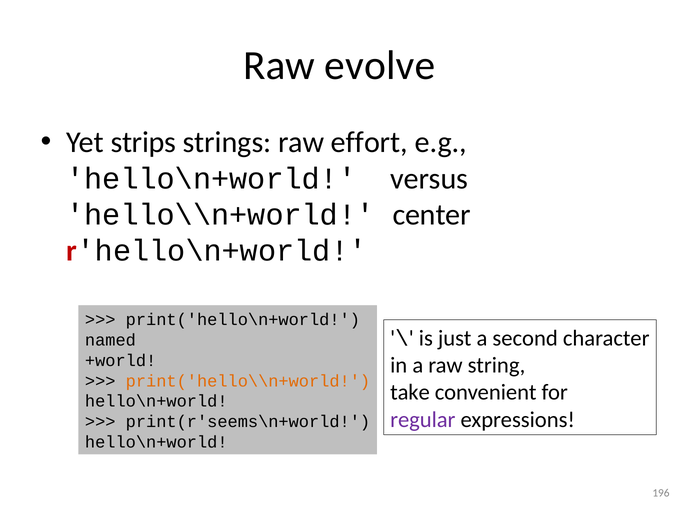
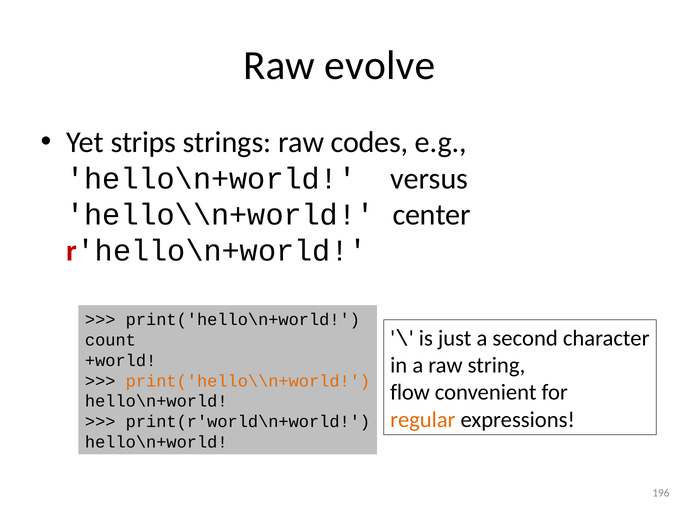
effort: effort -> codes (370, 142)
named: named -> count (110, 340)
take: take -> flow (410, 393)
regular colour: purple -> orange (423, 420)
print(r'seems\n+world: print(r'seems\n+world -> print(r'world\n+world (248, 422)
